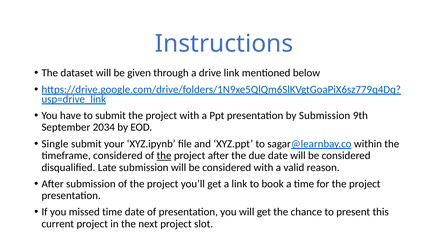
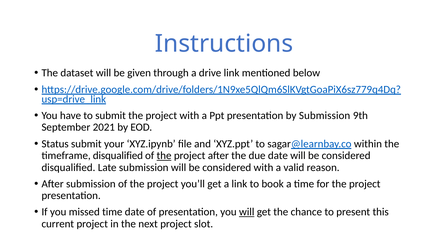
2034: 2034 -> 2021 (104, 127)
Single: Single -> Status (55, 144)
timeframe considered: considered -> disqualified (118, 156)
will underline: none -> present (247, 212)
